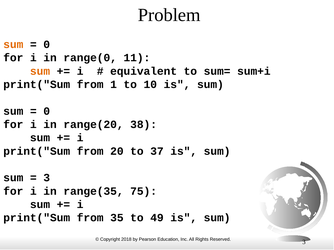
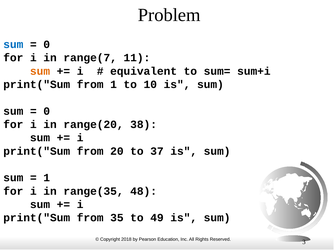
sum colour: orange -> blue (13, 45)
range(0: range(0 -> range(7 (90, 58)
3: 3 -> 1 (47, 178)
75: 75 -> 48 (144, 192)
